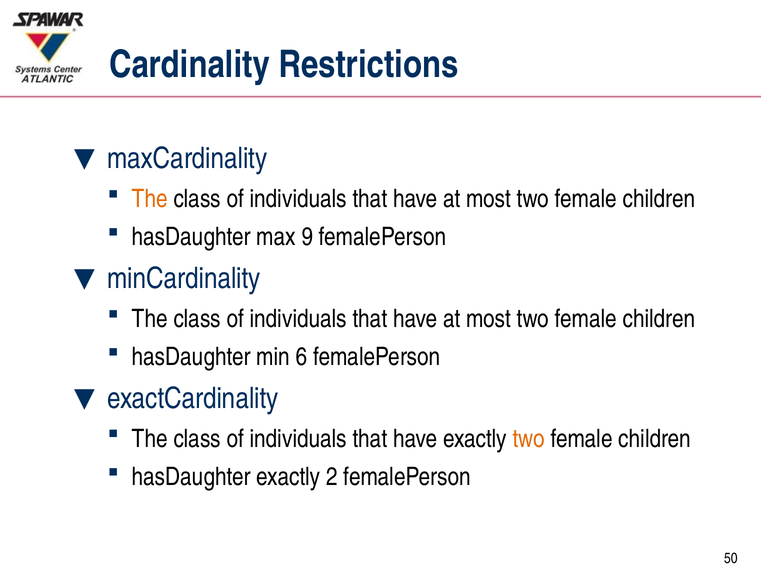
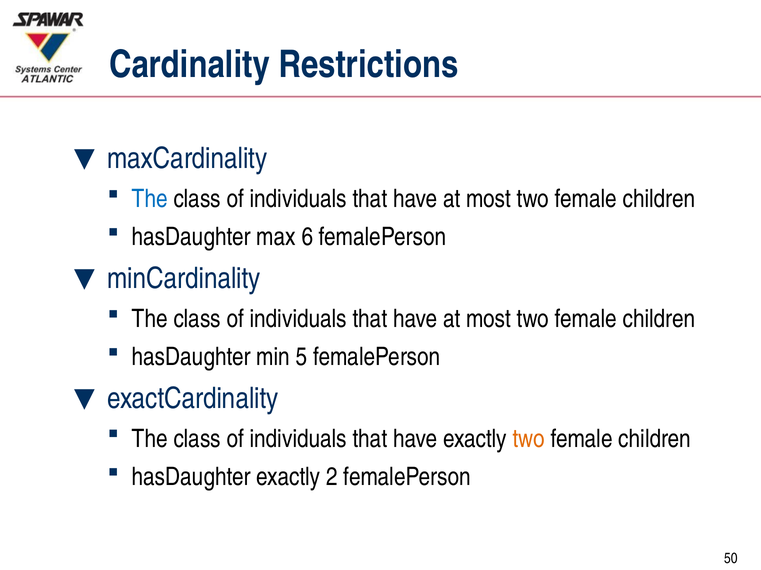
The colour: orange -> blue (150, 199)
9: 9 -> 6 (307, 237)
6: 6 -> 5 (302, 357)
